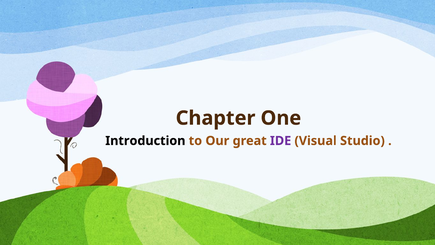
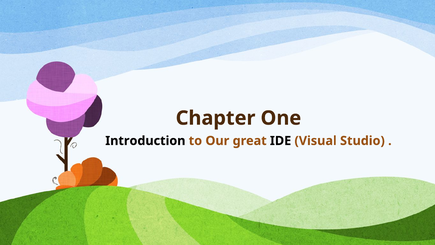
IDE colour: purple -> black (281, 141)
